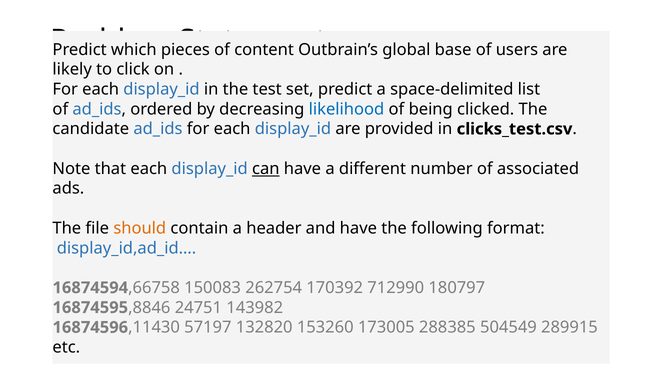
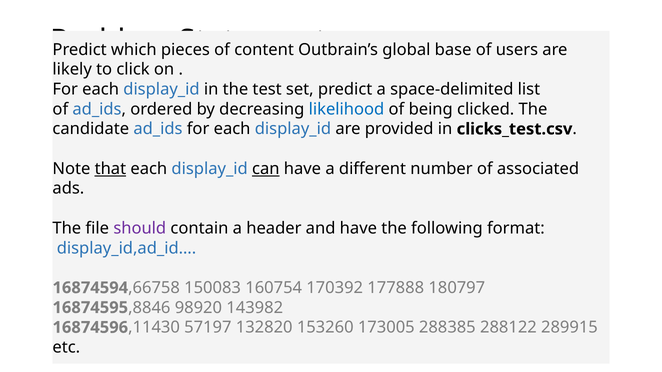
that underline: none -> present (110, 169)
should colour: orange -> purple (140, 228)
262754: 262754 -> 160754 (274, 288)
712990: 712990 -> 177888 (396, 288)
24751: 24751 -> 98920 (198, 308)
504549: 504549 -> 288122 (508, 328)
